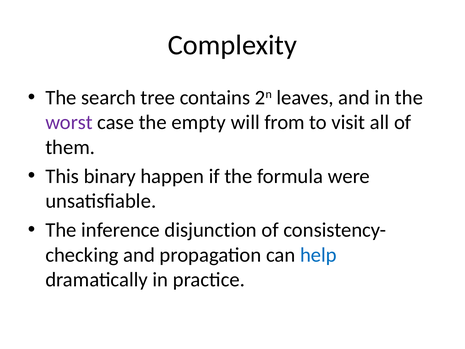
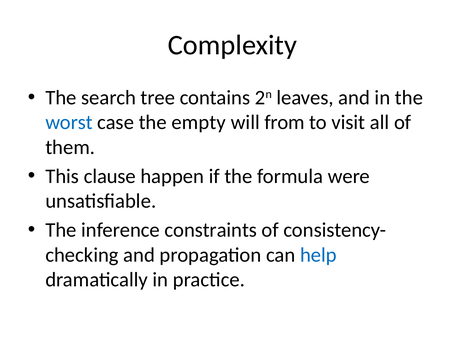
worst colour: purple -> blue (69, 122)
binary: binary -> clause (110, 176)
disjunction: disjunction -> constraints (211, 230)
